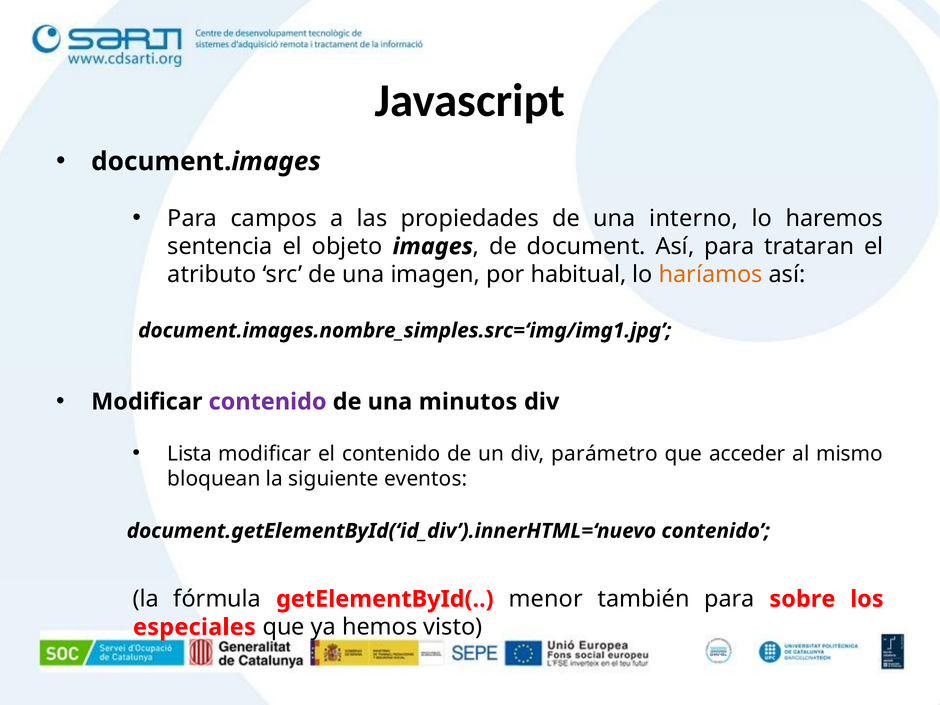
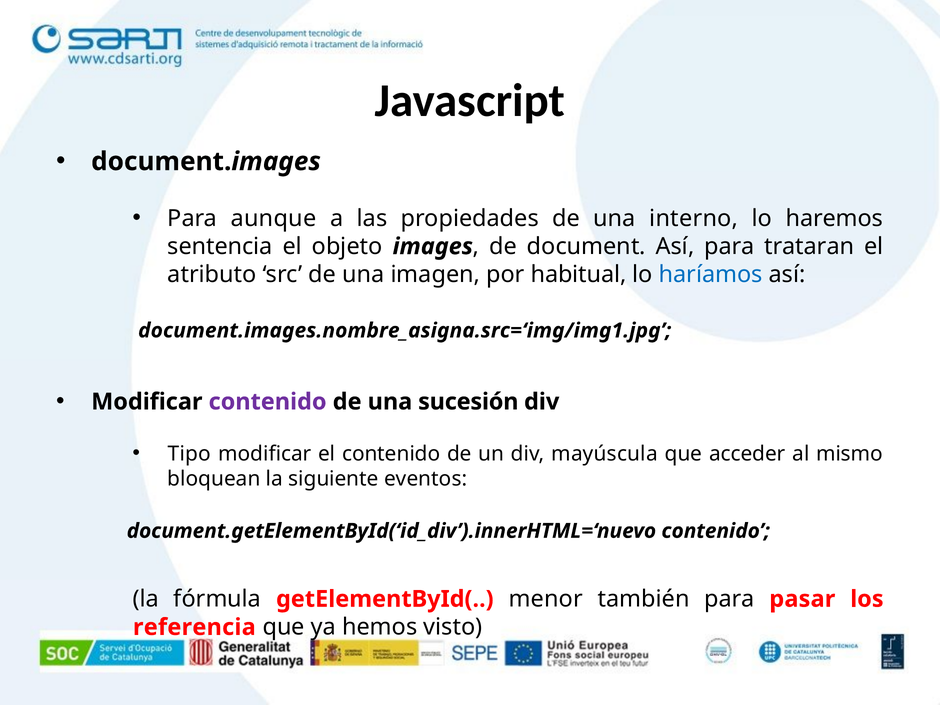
campos: campos -> aunque (274, 218)
haríamos colour: orange -> blue (711, 275)
document.images.nombre_simples.src=‘img/img1.jpg: document.images.nombre_simples.src=‘img/img1.jpg -> document.images.nombre_asigna.src=‘img/img1.jpg (405, 331)
minutos: minutos -> sucesión (468, 402)
Lista: Lista -> Tipo (189, 454)
parámetro: parámetro -> mayúscula (605, 454)
sobre: sobre -> pasar (802, 599)
especiales: especiales -> referencia (194, 627)
